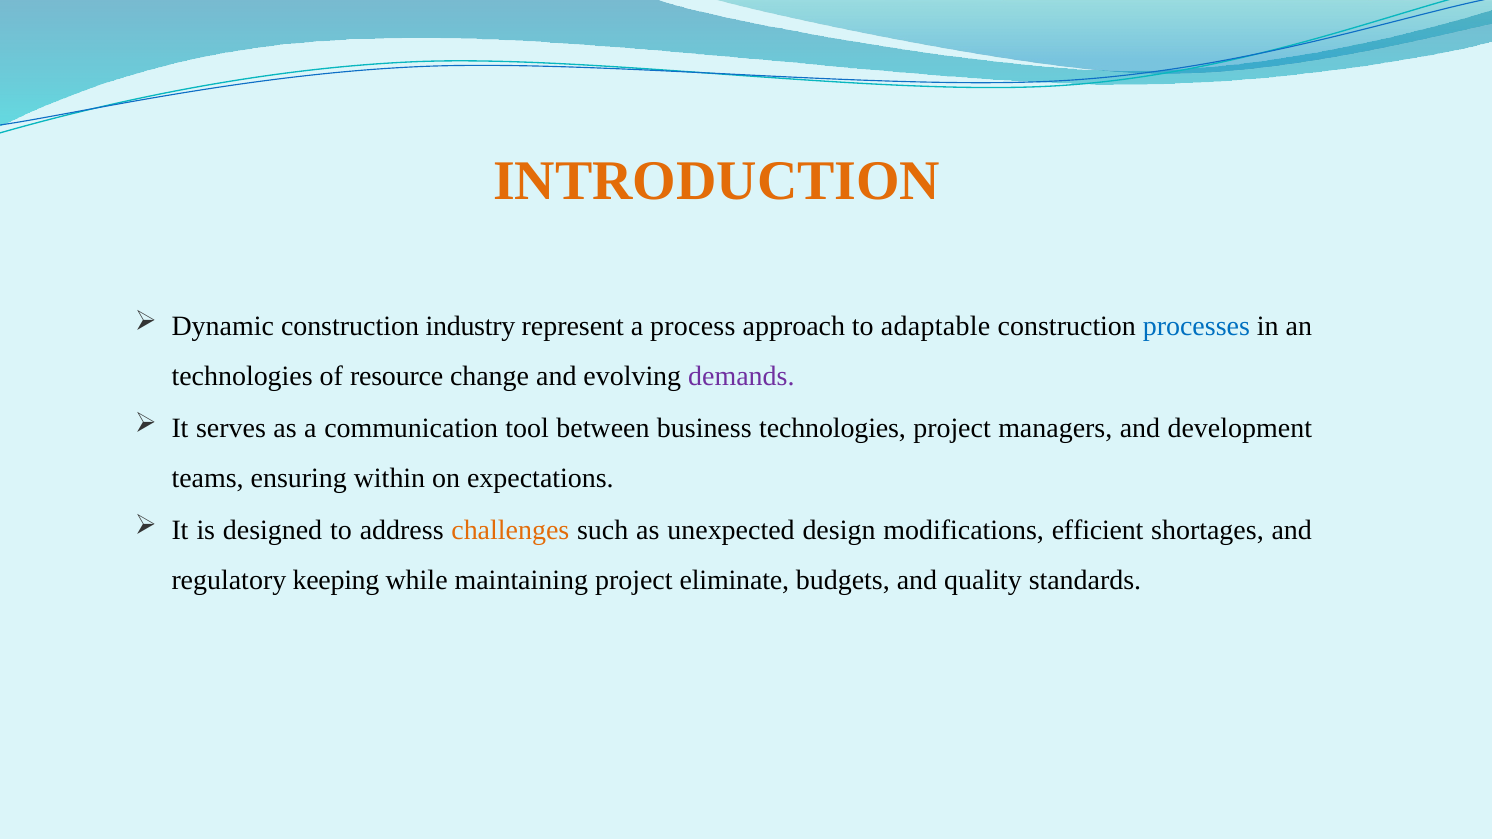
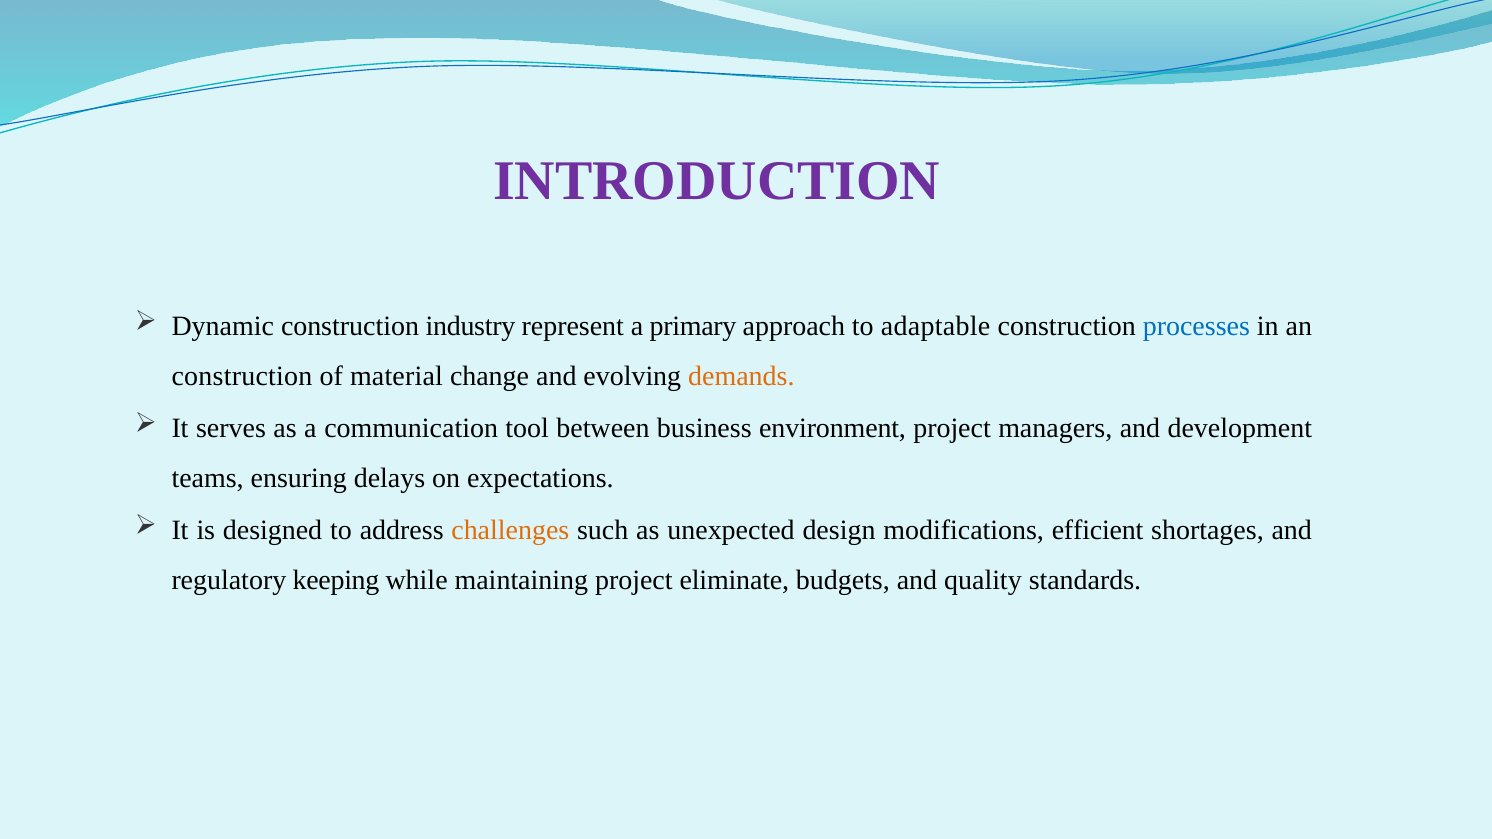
INTRODUCTION colour: orange -> purple (717, 181)
process: process -> primary (693, 326)
technologies: technologies -> construction (242, 376)
resource: resource -> material (396, 376)
demands colour: purple -> orange (741, 376)
business technologies: technologies -> environment (833, 428)
within: within -> delays (390, 479)
